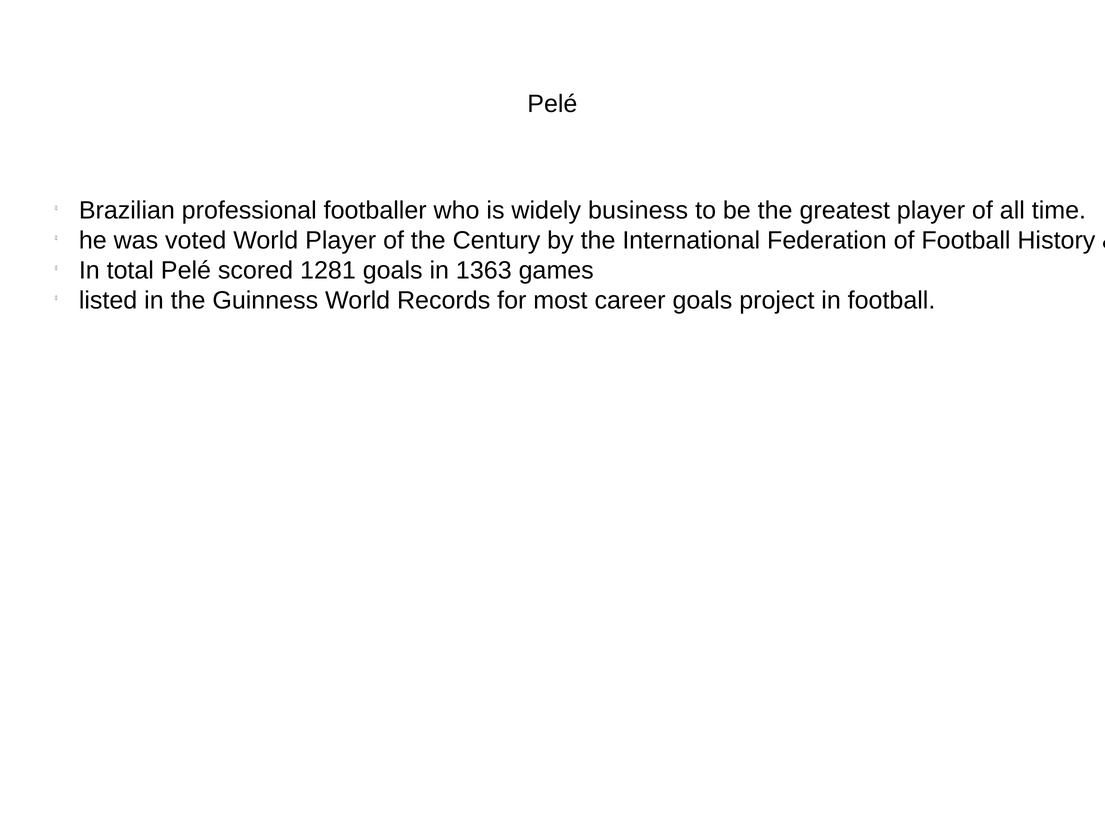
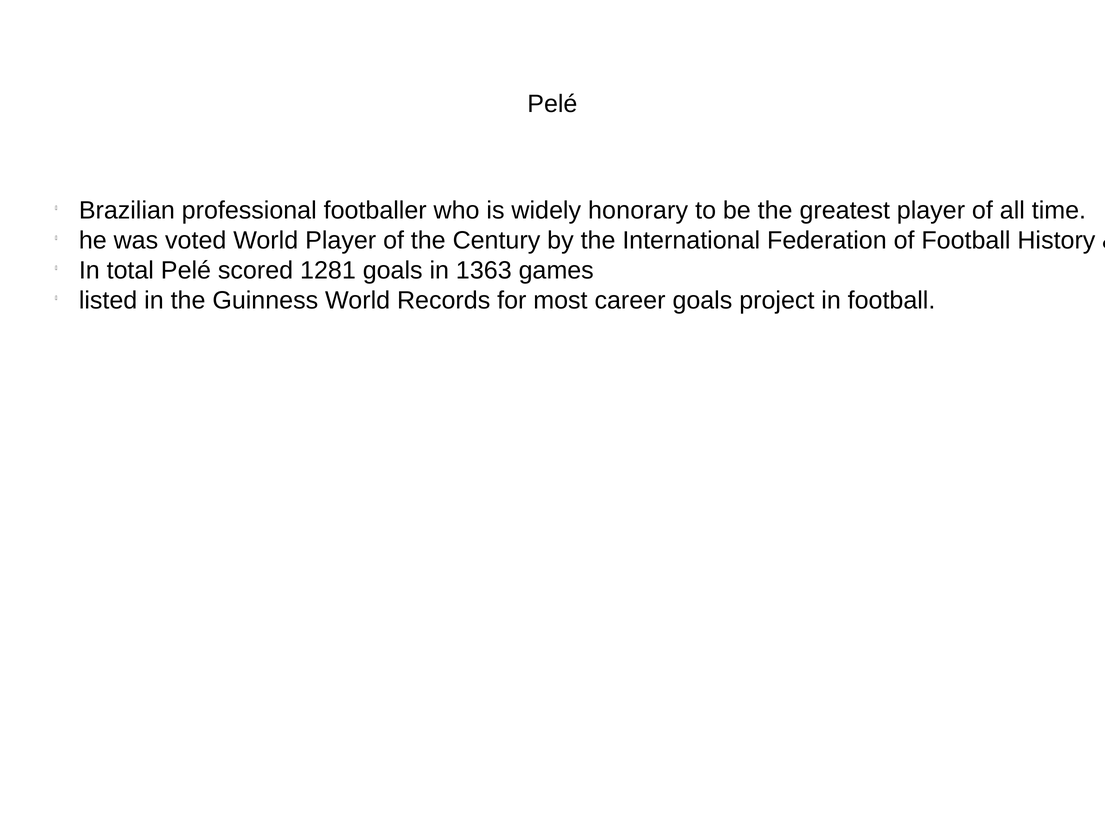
business: business -> honorary (638, 211)
